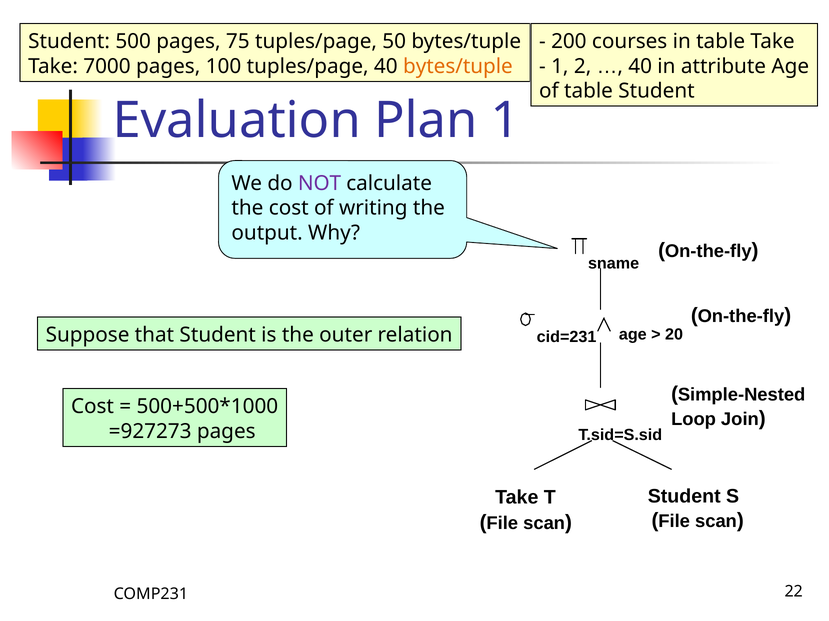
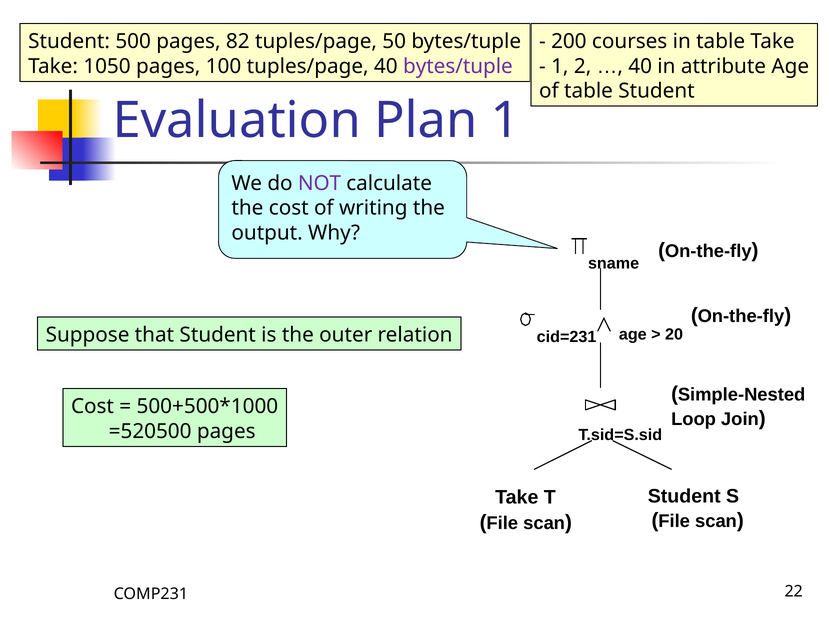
75: 75 -> 82 (238, 42)
7000: 7000 -> 1050 (107, 66)
bytes/tuple colour: orange -> purple (458, 66)
=927273: =927273 -> =520500 (150, 432)
